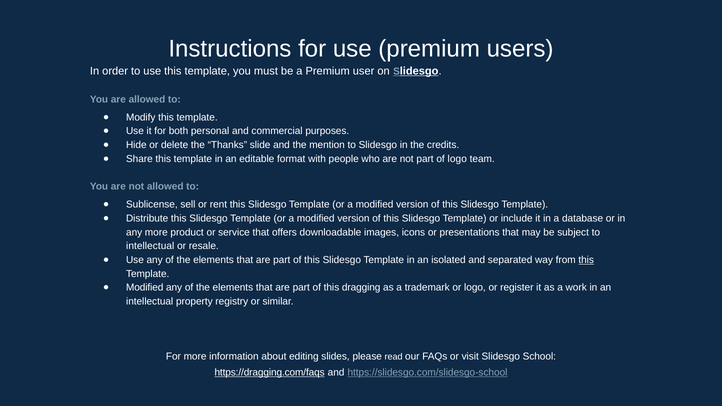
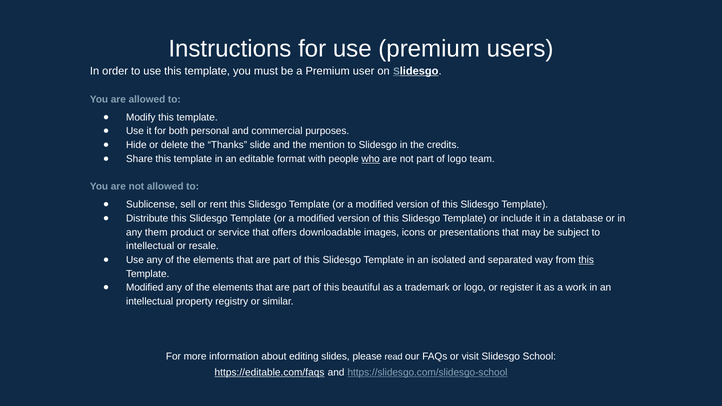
who underline: none -> present (371, 159)
any more: more -> them (156, 232)
dragging: dragging -> beautiful (361, 288)
https://dragging.com/faqs: https://dragging.com/faqs -> https://editable.com/faqs (270, 373)
